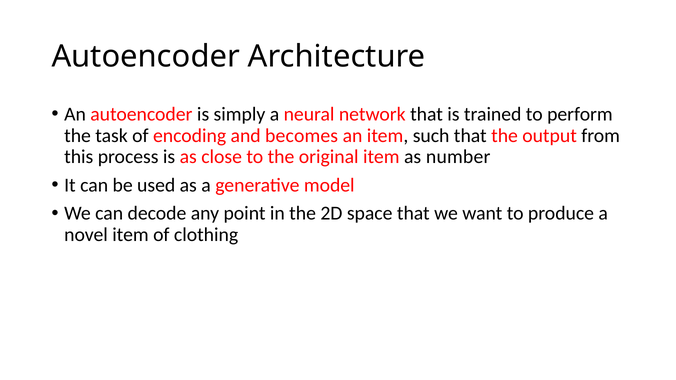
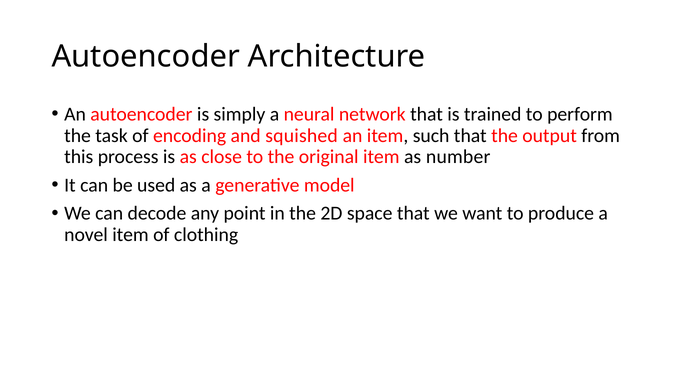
becomes: becomes -> squished (302, 136)
